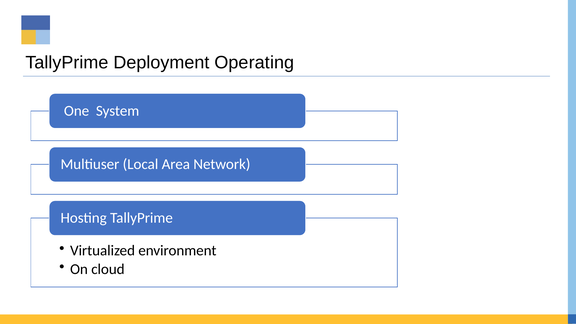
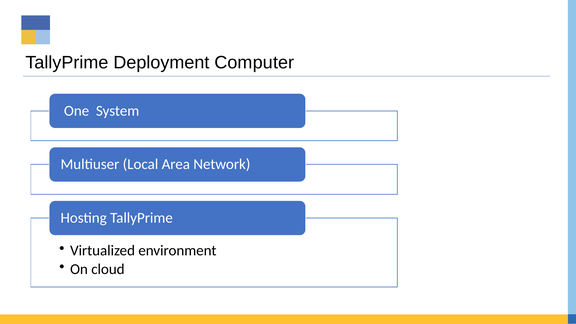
Operating: Operating -> Computer (254, 63)
